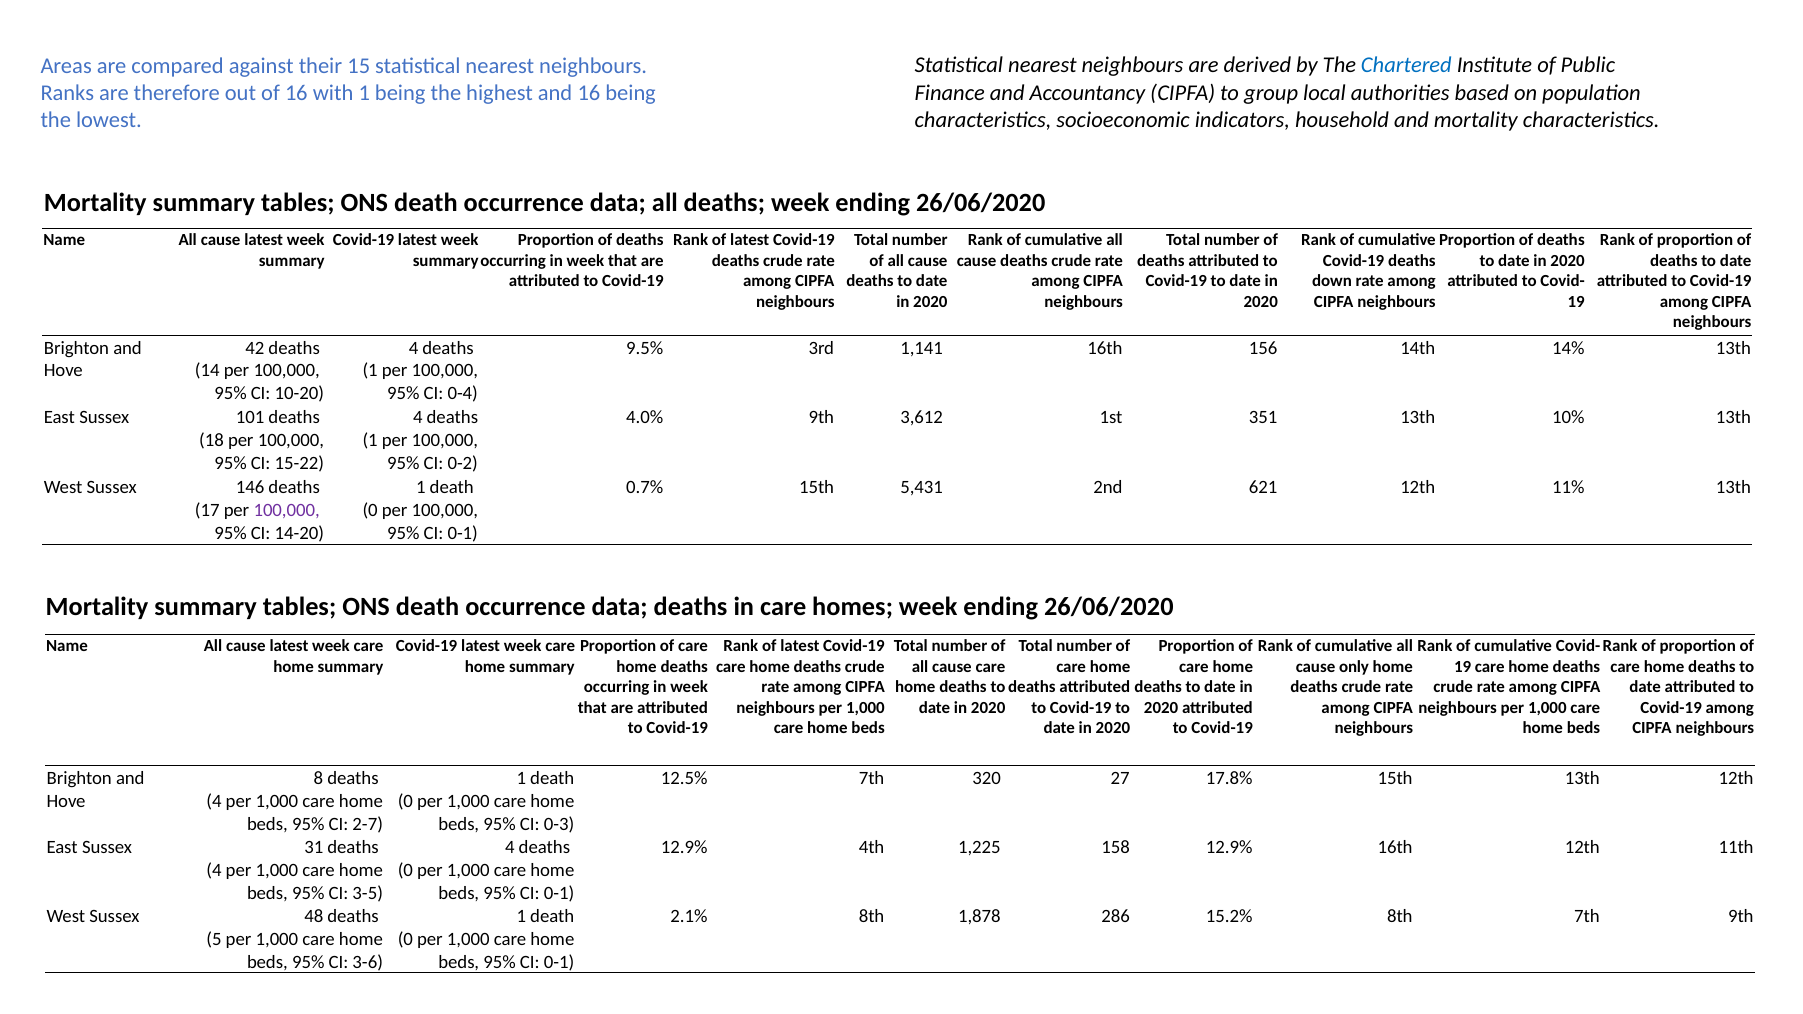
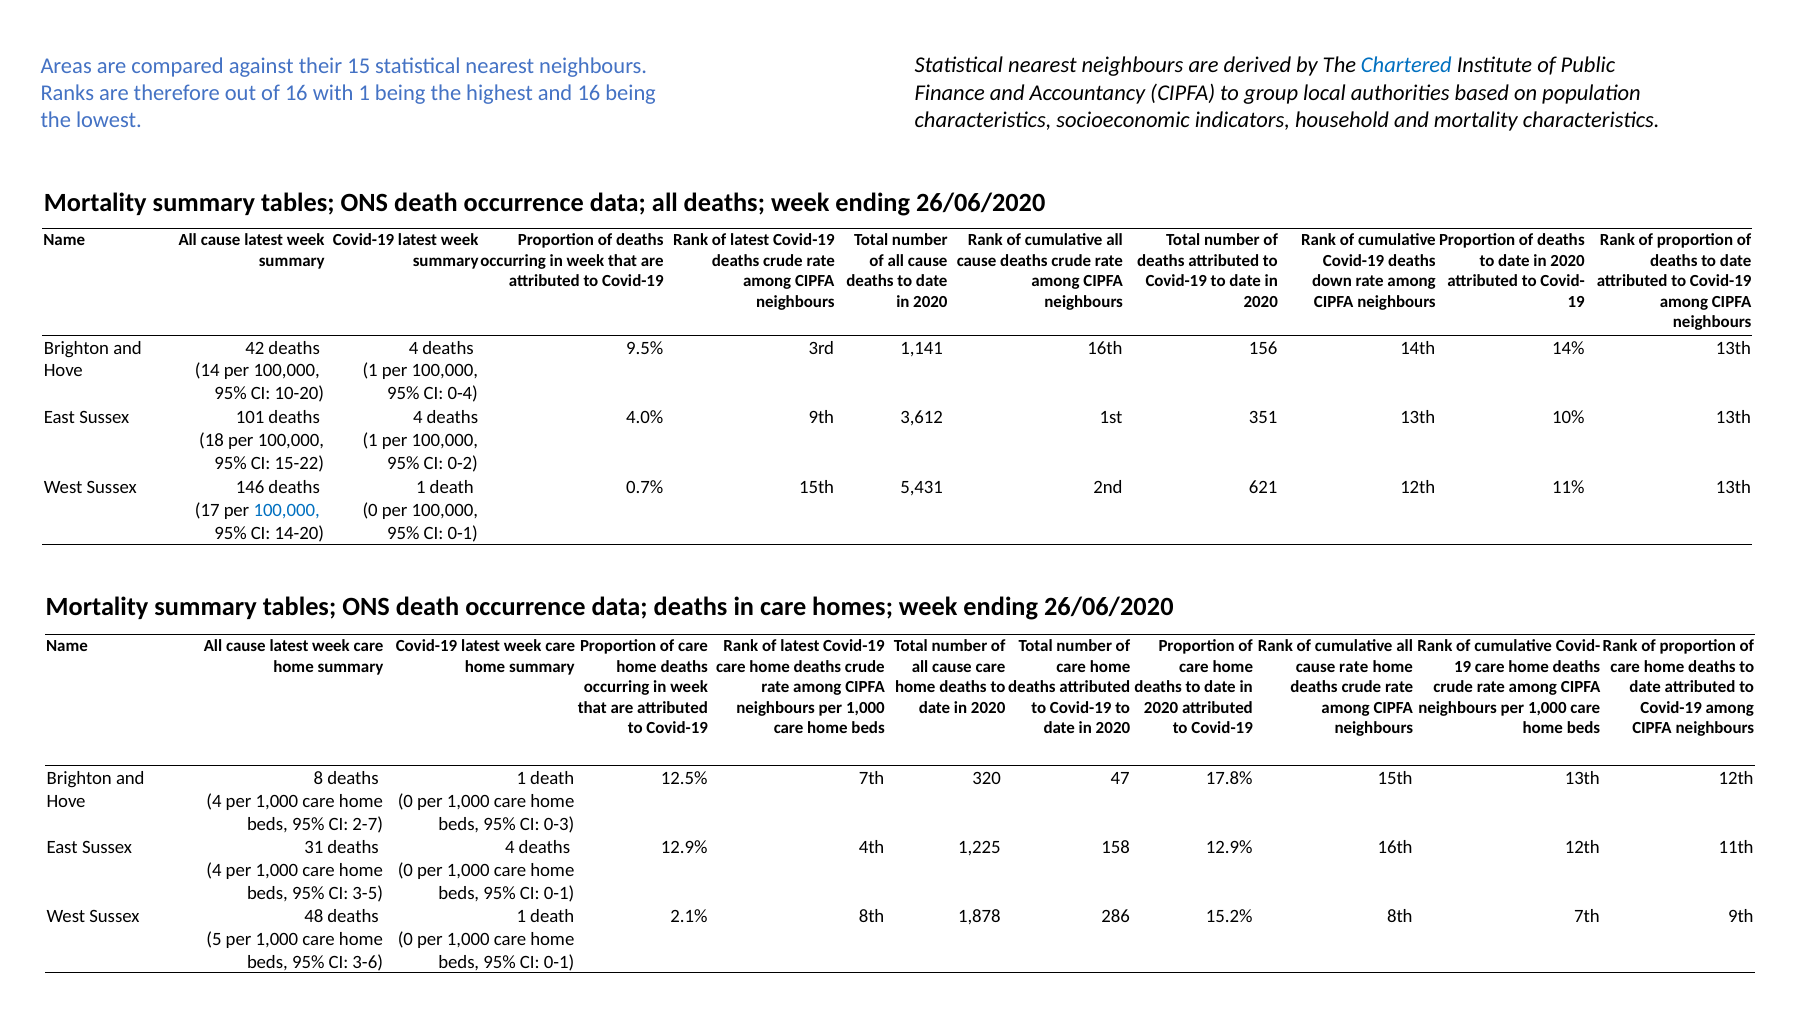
100,000 colour: purple -> blue (287, 510)
cause only: only -> rate (1354, 667)
27: 27 -> 47 (1120, 778)
